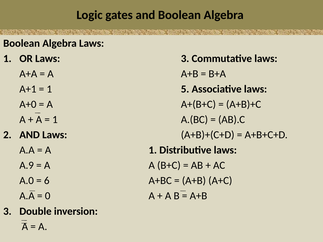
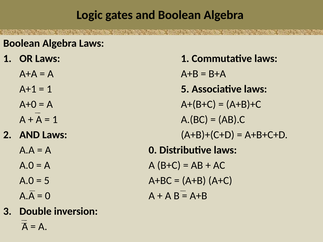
OR Laws 3: 3 -> 1 (185, 59)
A 1: 1 -> 0 (153, 150)
A.9: A.9 -> A.0 (27, 166)
6: 6 -> 5 (47, 181)
